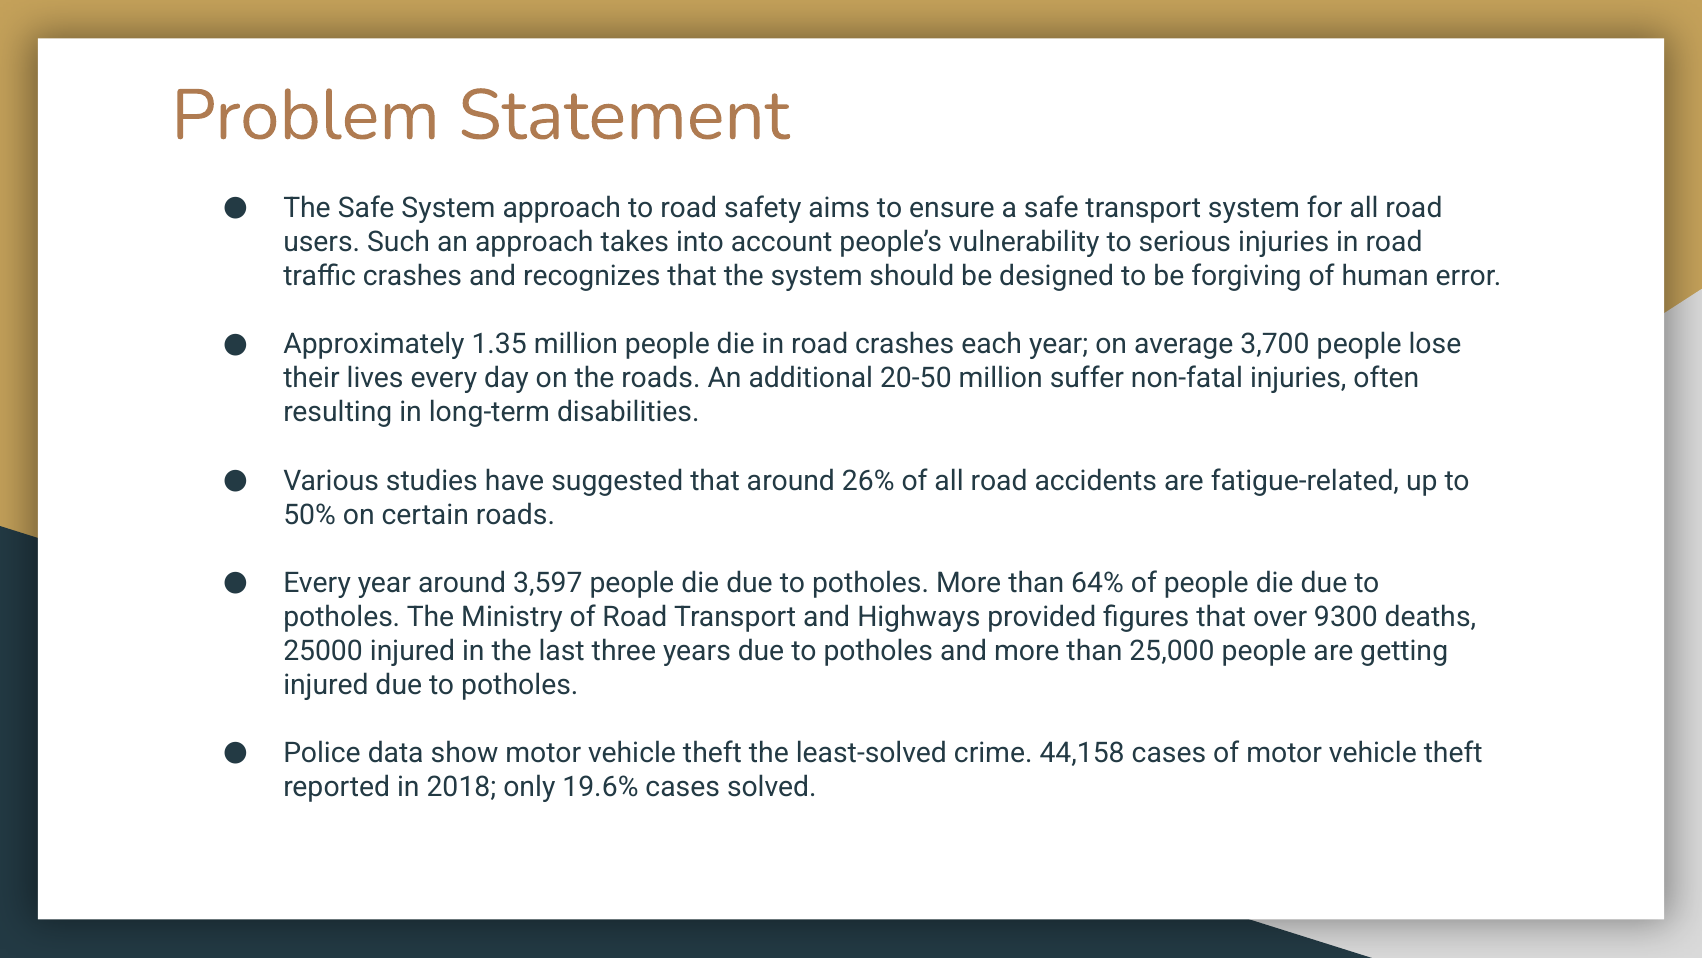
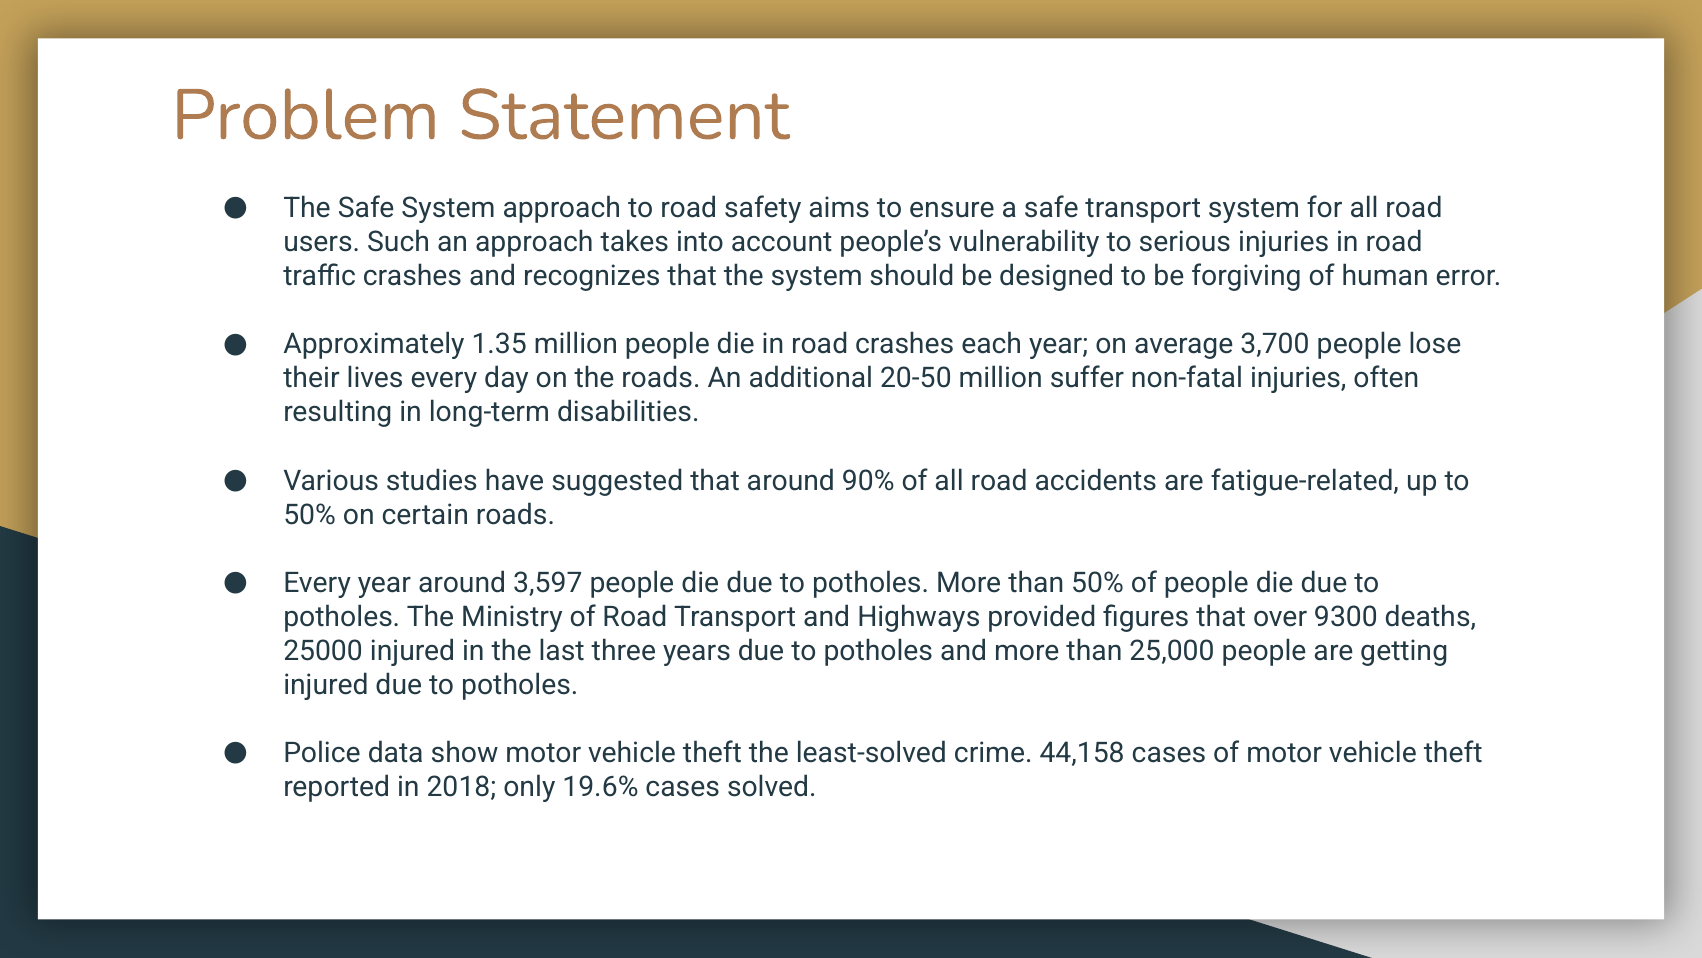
26%: 26% -> 90% (868, 480)
than 64%: 64% -> 50% (1098, 583)
